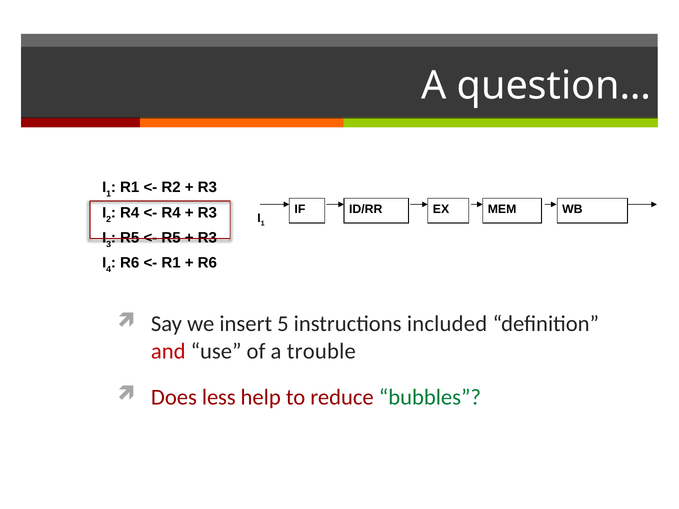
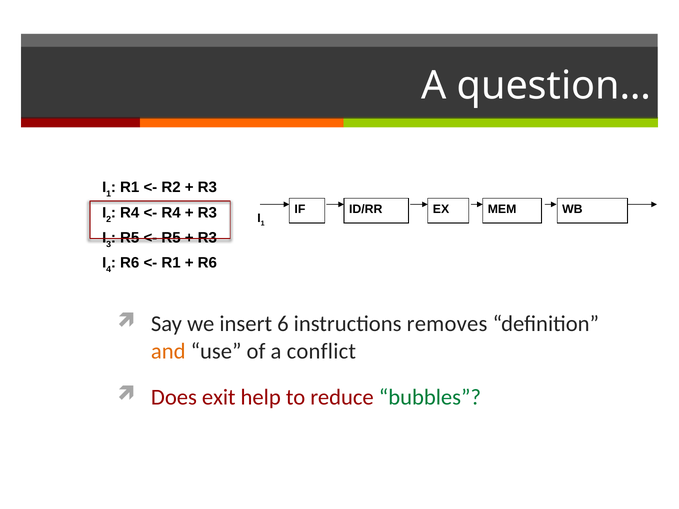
5: 5 -> 6 (283, 324)
included: included -> removes (447, 324)
and colour: red -> orange (168, 351)
trouble: trouble -> conflict (321, 351)
less: less -> exit (219, 397)
